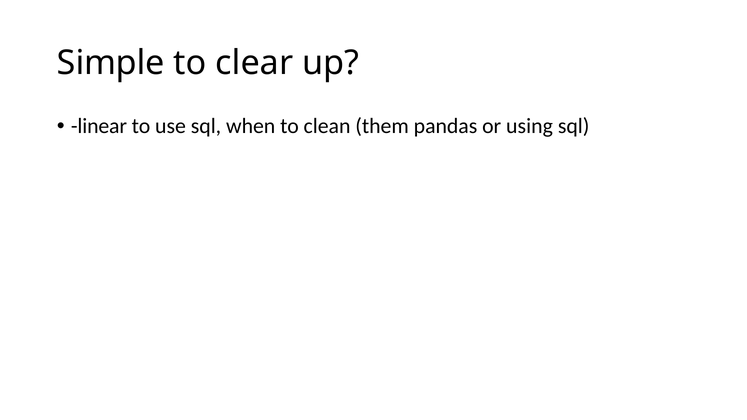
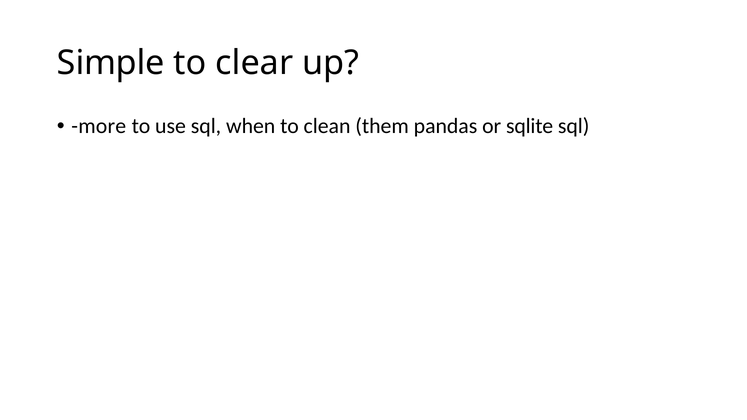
linear: linear -> more (99, 126)
using: using -> sqlite (530, 126)
